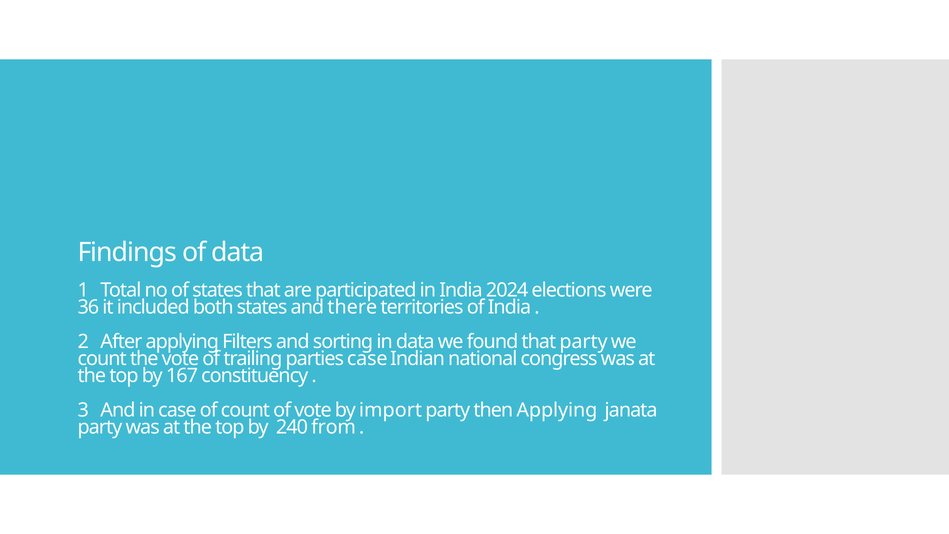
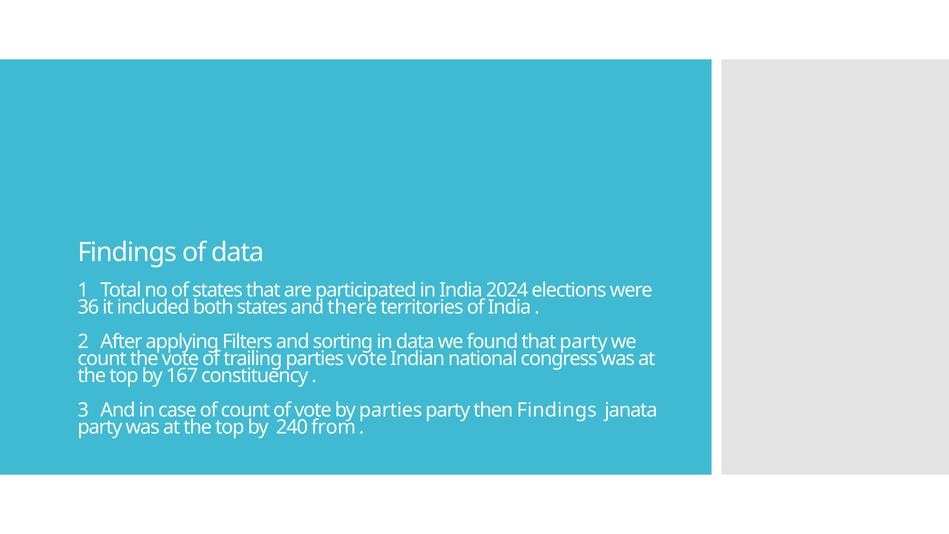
parties case: case -> vote (367, 359)
by import: import -> parties (391, 410)
then Applying: Applying -> Findings (557, 410)
